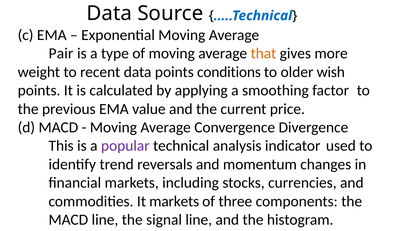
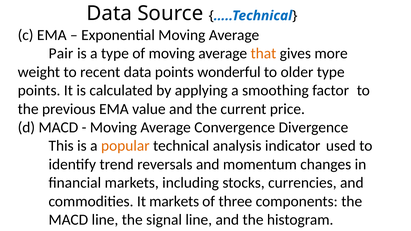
conditions: conditions -> wonderful (229, 72)
older wish: wish -> type (331, 72)
popular colour: purple -> orange (125, 146)
